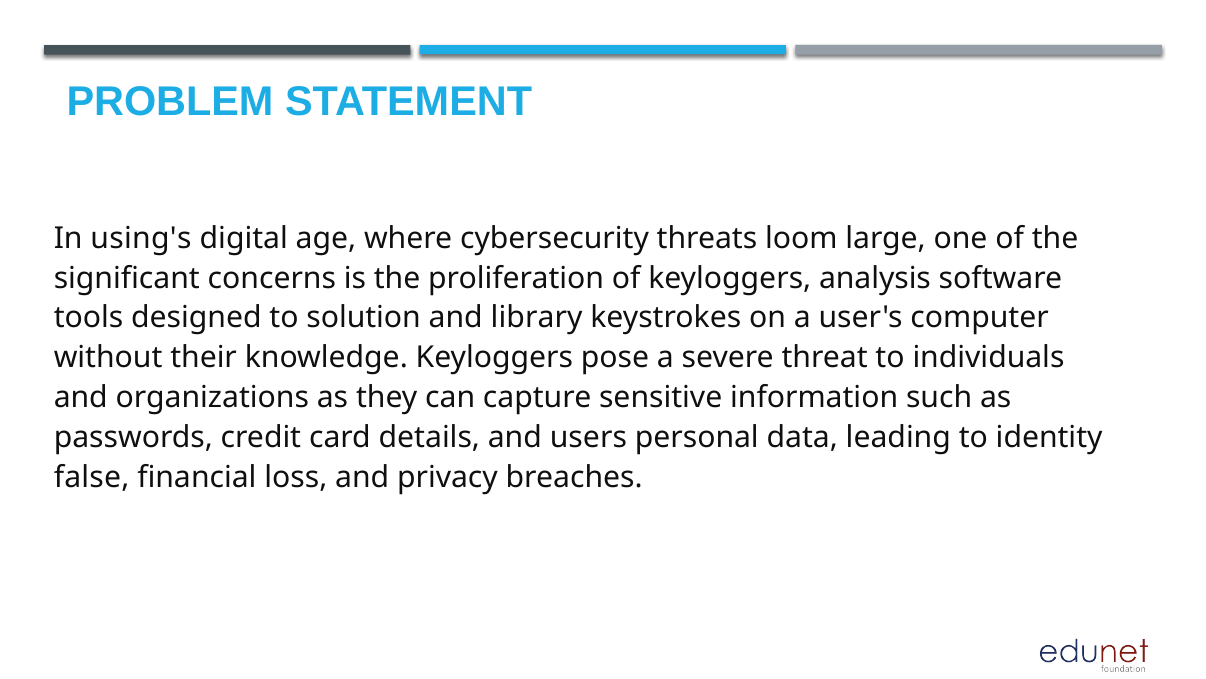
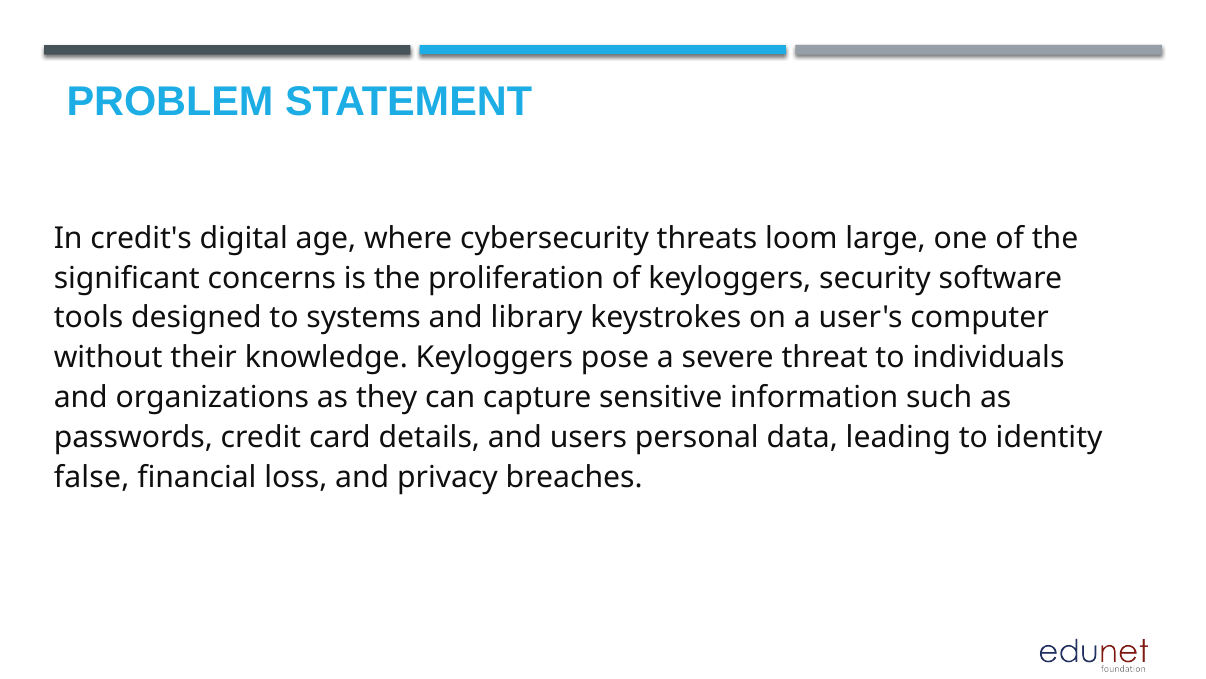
using's: using's -> credit's (141, 238)
analysis: analysis -> security (875, 278)
solution: solution -> systems (364, 318)
